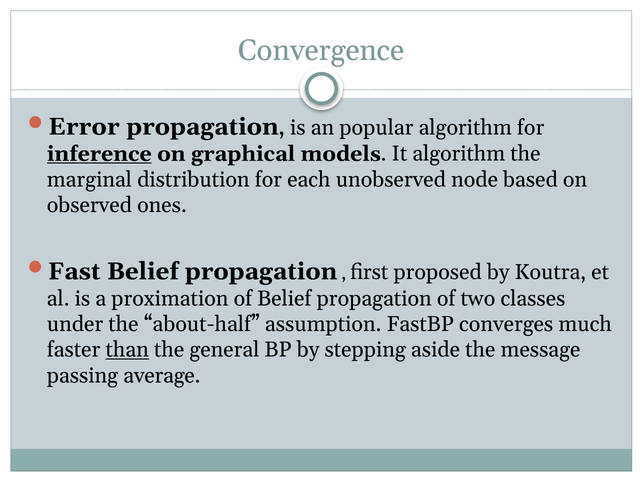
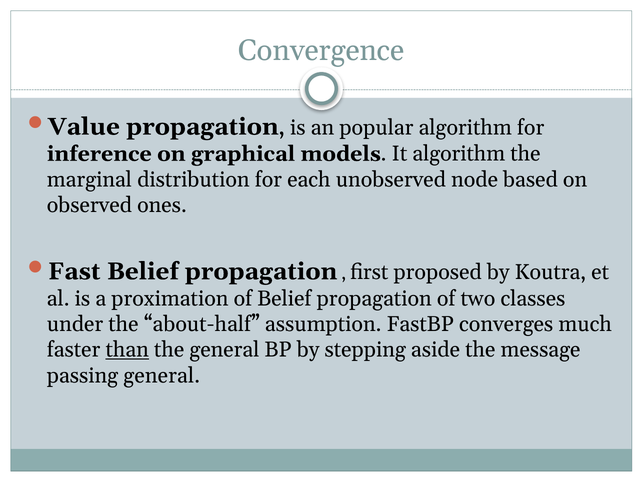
Error: Error -> Value (84, 127)
inference underline: present -> none (99, 154)
passing average: average -> general (162, 376)
